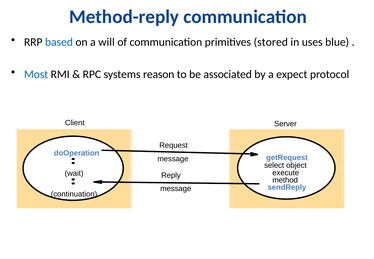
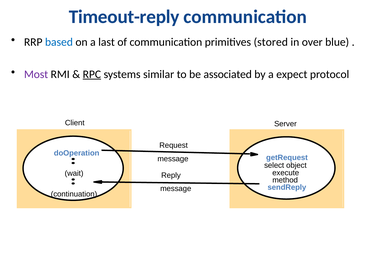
Method-reply: Method-reply -> Timeout-reply (124, 17)
will: will -> last (107, 42)
uses: uses -> over (312, 42)
Most colour: blue -> purple (36, 74)
RPC underline: none -> present (92, 74)
reason: reason -> similar (159, 74)
